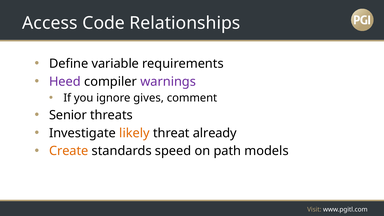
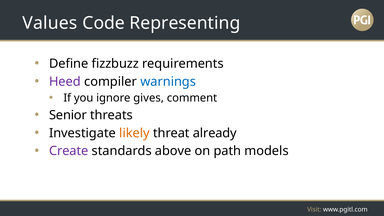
Access: Access -> Values (50, 23)
Relationships: Relationships -> Representing (185, 23)
variable: variable -> fizzbuzz (115, 64)
warnings colour: purple -> blue (168, 82)
Create colour: orange -> purple (69, 151)
speed: speed -> above (173, 151)
